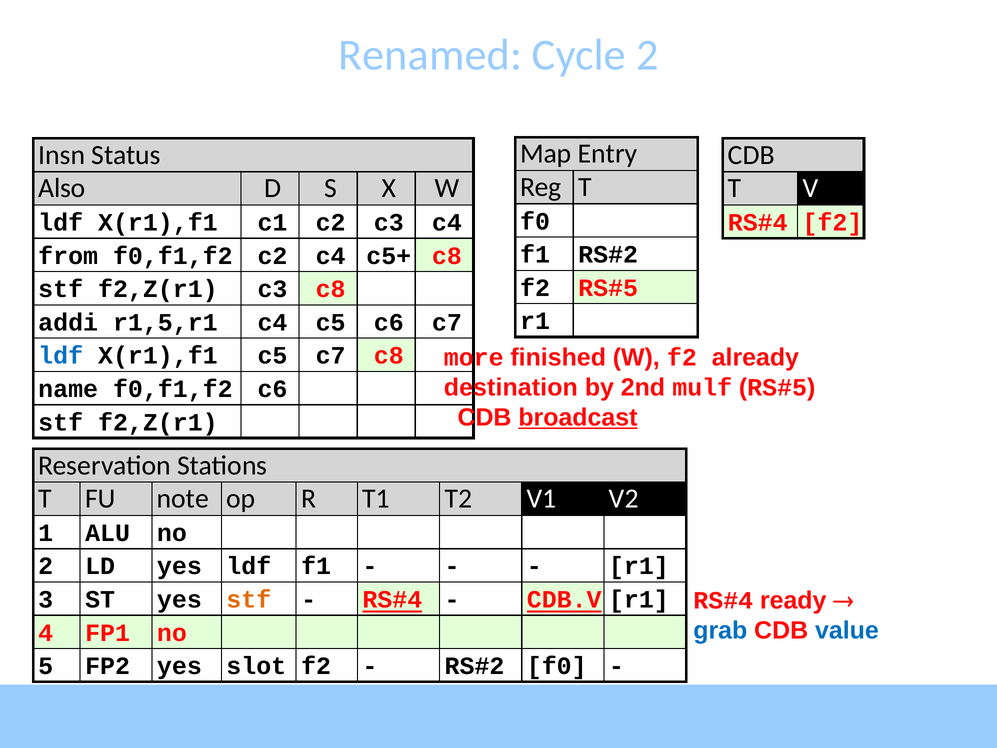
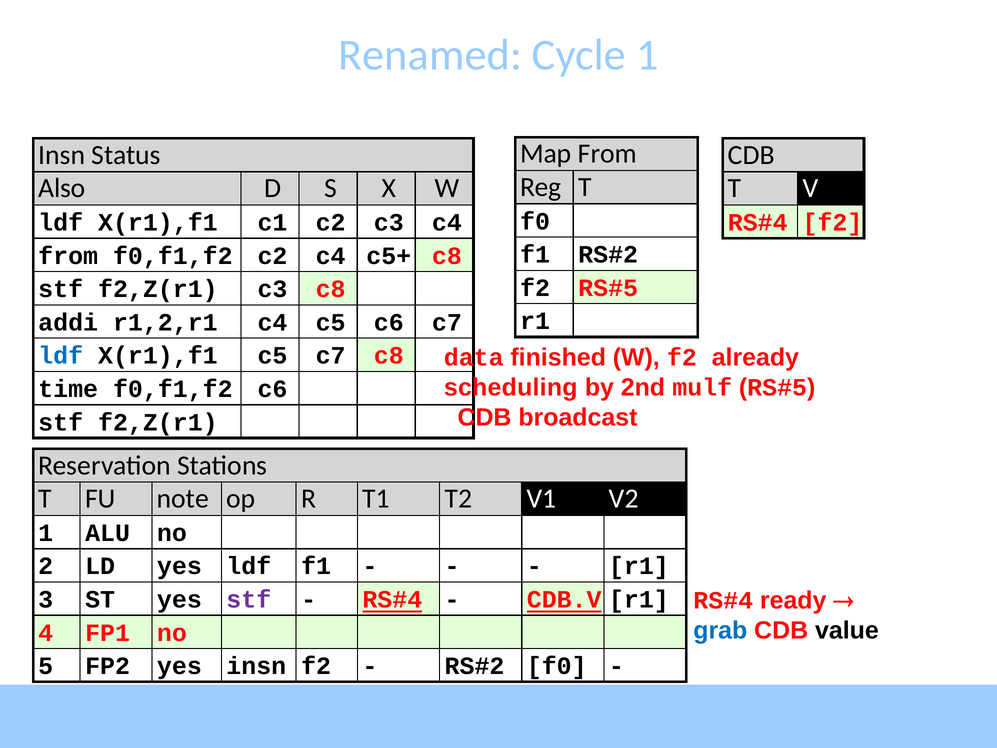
Cycle 2: 2 -> 1 (647, 55)
Map Entry: Entry -> From (607, 154)
r1,5,r1: r1,5,r1 -> r1,2,r1 (165, 322)
more: more -> data (474, 358)
destination: destination -> scheduling (511, 387)
name: name -> time (68, 389)
broadcast underline: present -> none (578, 417)
stf colour: orange -> purple (249, 599)
value colour: blue -> black (847, 630)
yes slot: slot -> insn (256, 666)
